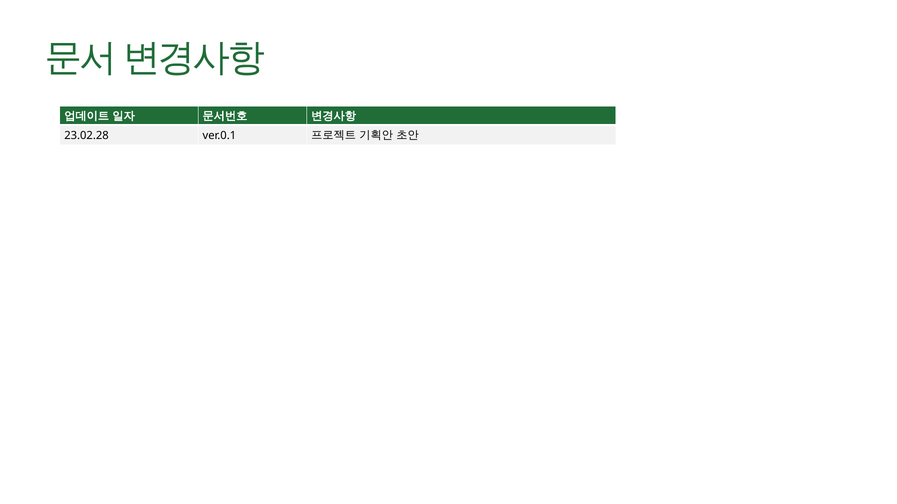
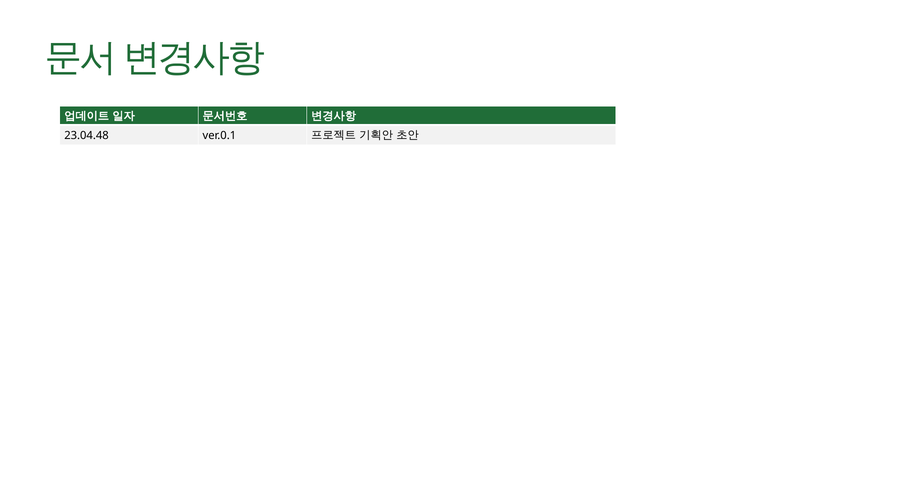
23.02.28: 23.02.28 -> 23.04.48 (87, 136)
